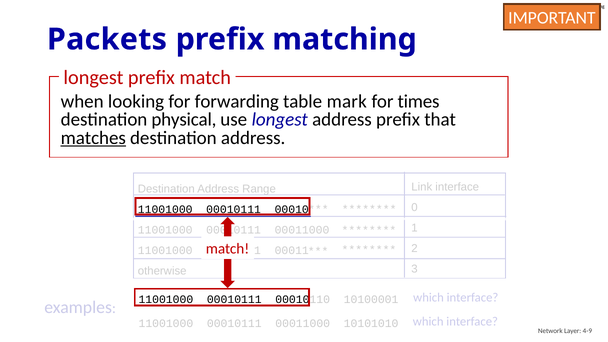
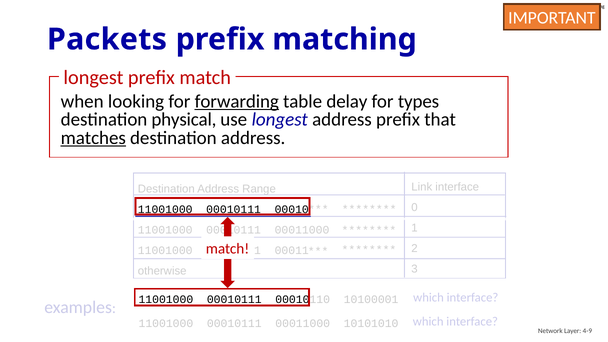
forwarding underline: none -> present (237, 101)
mark: mark -> delay (347, 101)
times: times -> types (419, 101)
